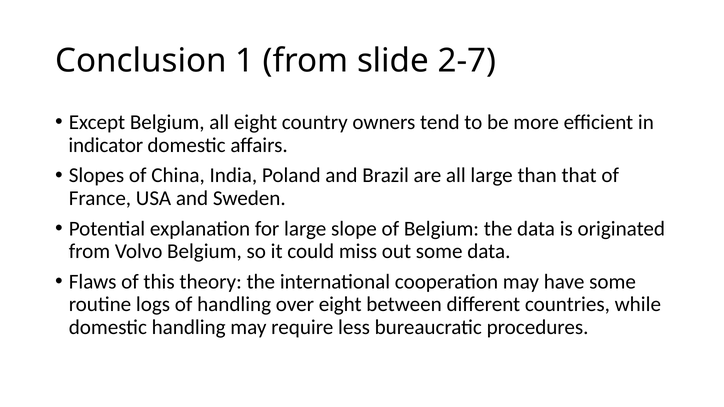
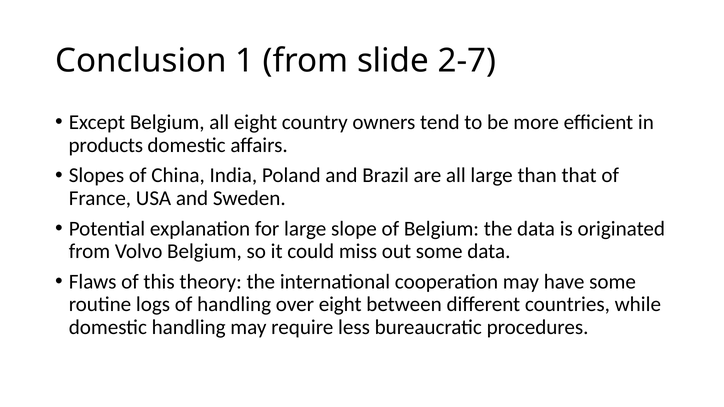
indicator: indicator -> products (106, 145)
